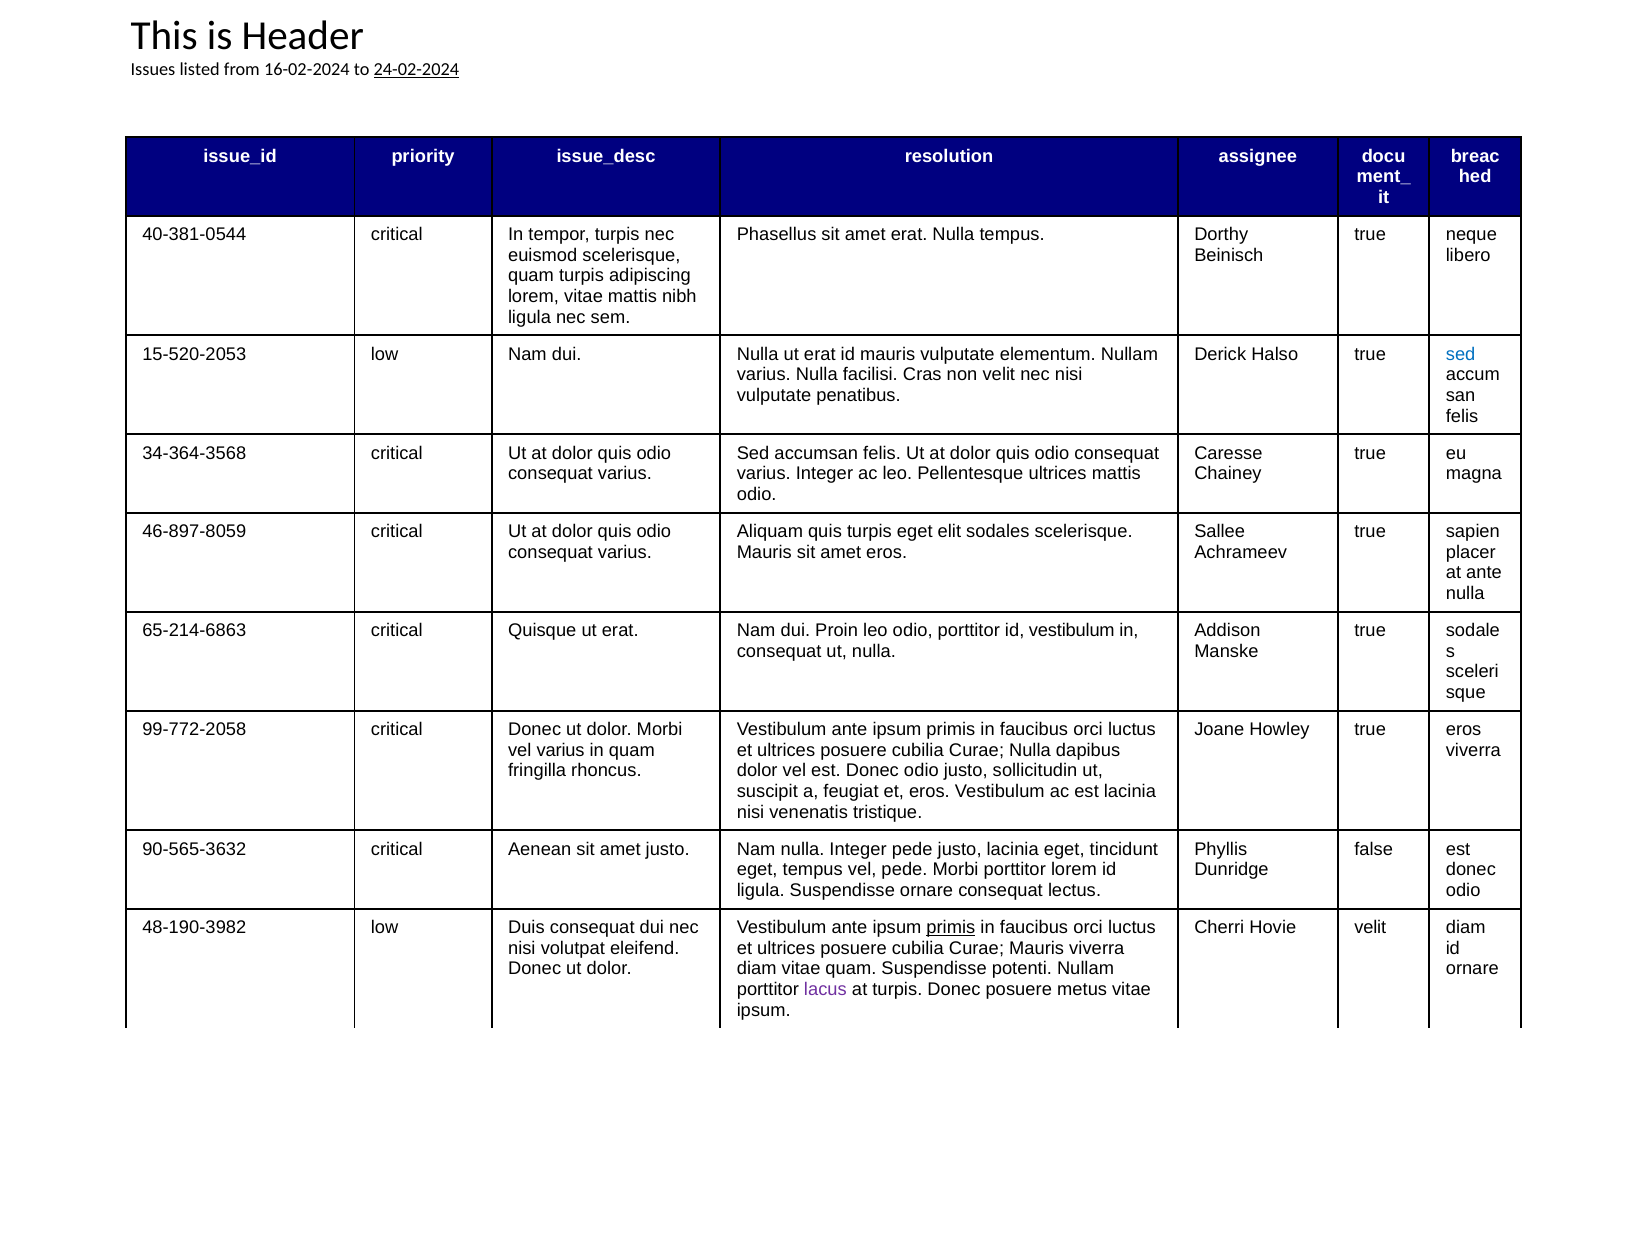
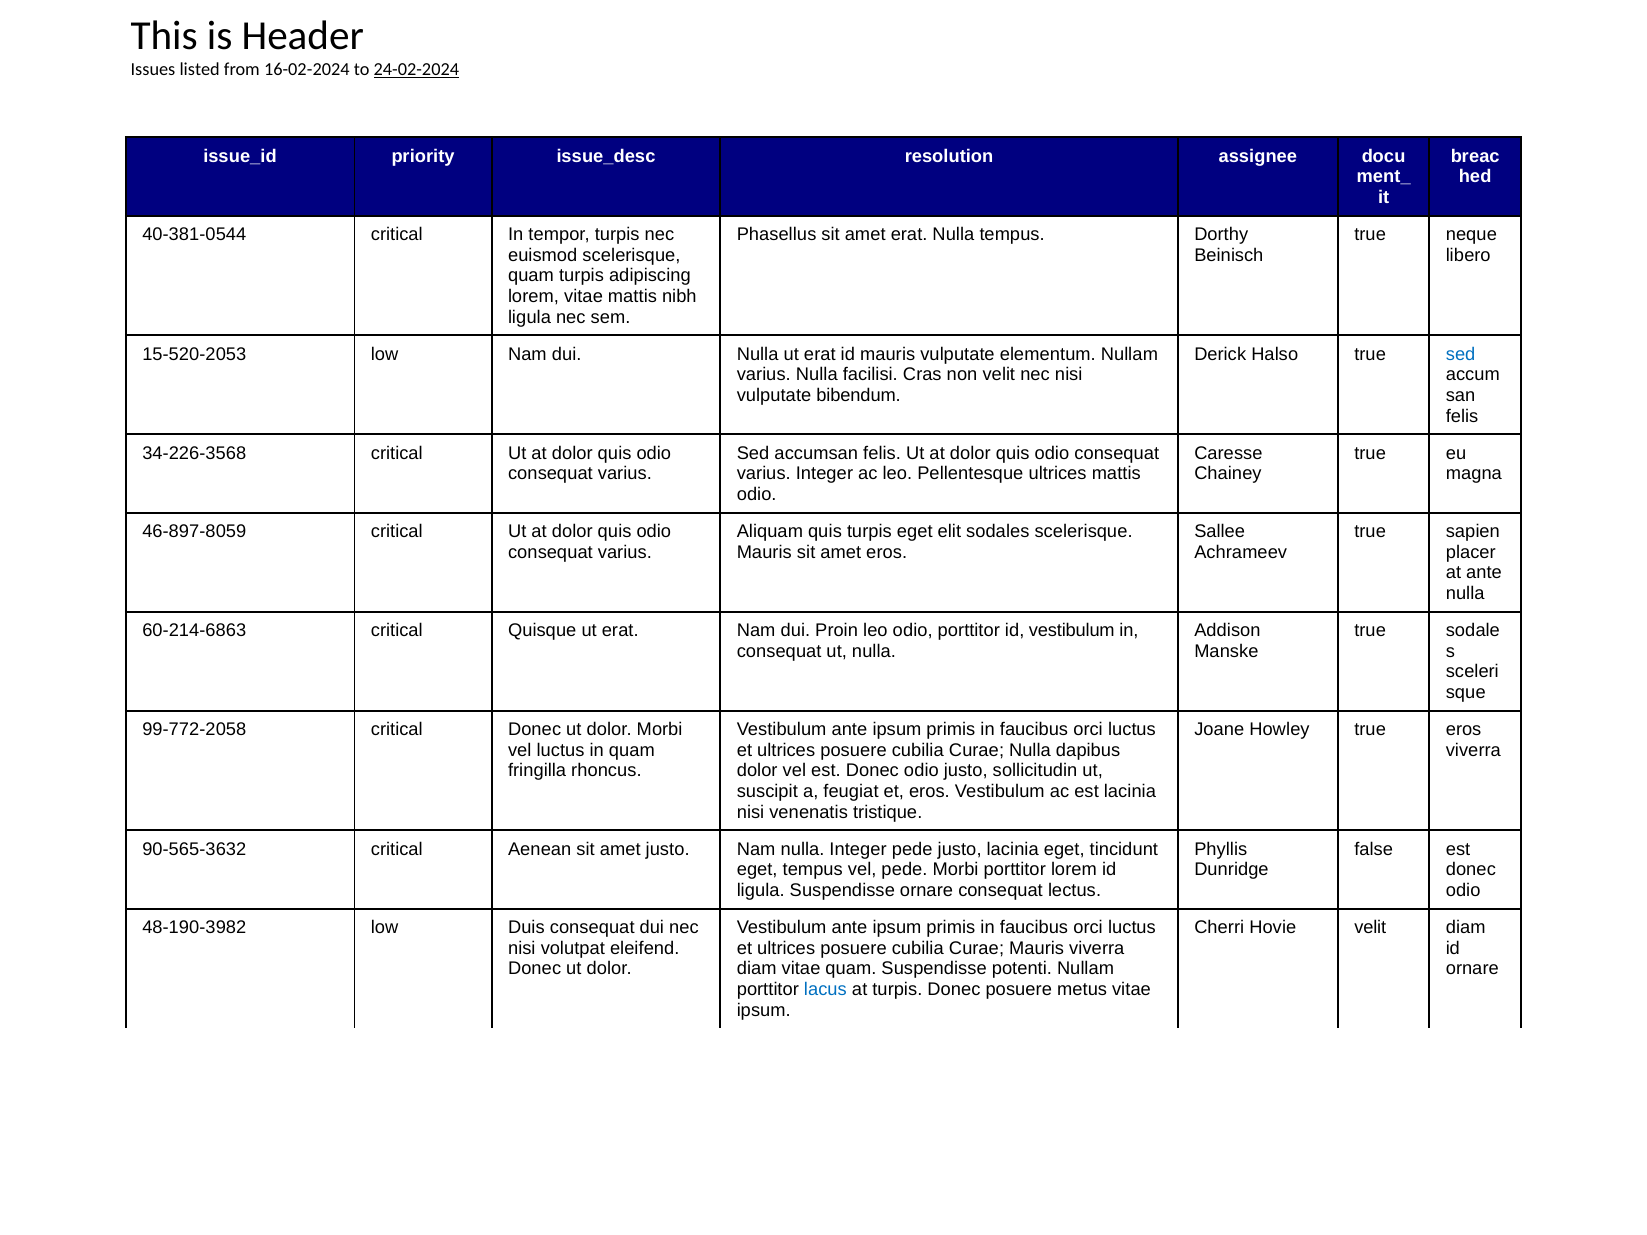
penatibus: penatibus -> bibendum (859, 395)
34-364-3568: 34-364-3568 -> 34-226-3568 (194, 453)
65-214-6863: 65-214-6863 -> 60-214-6863 (194, 631)
vel varius: varius -> luctus (561, 750)
primis underline: present -> none (951, 928)
lacus colour: purple -> blue (825, 990)
